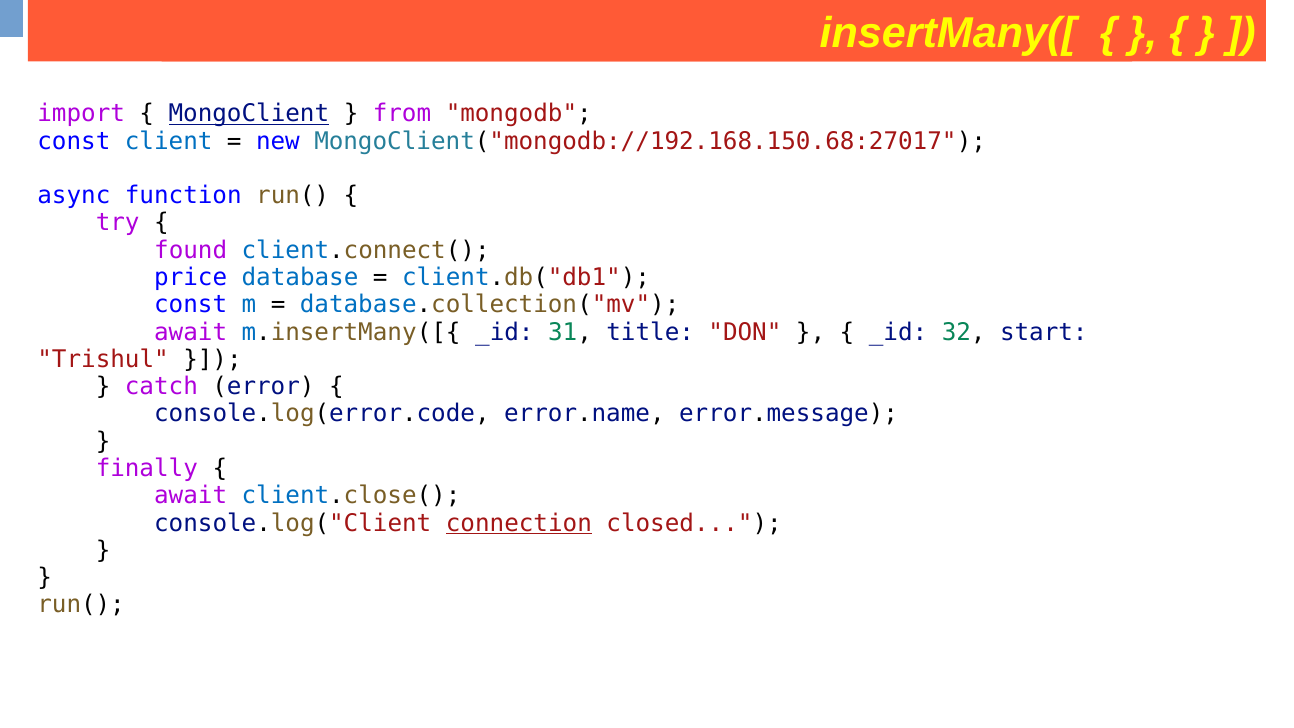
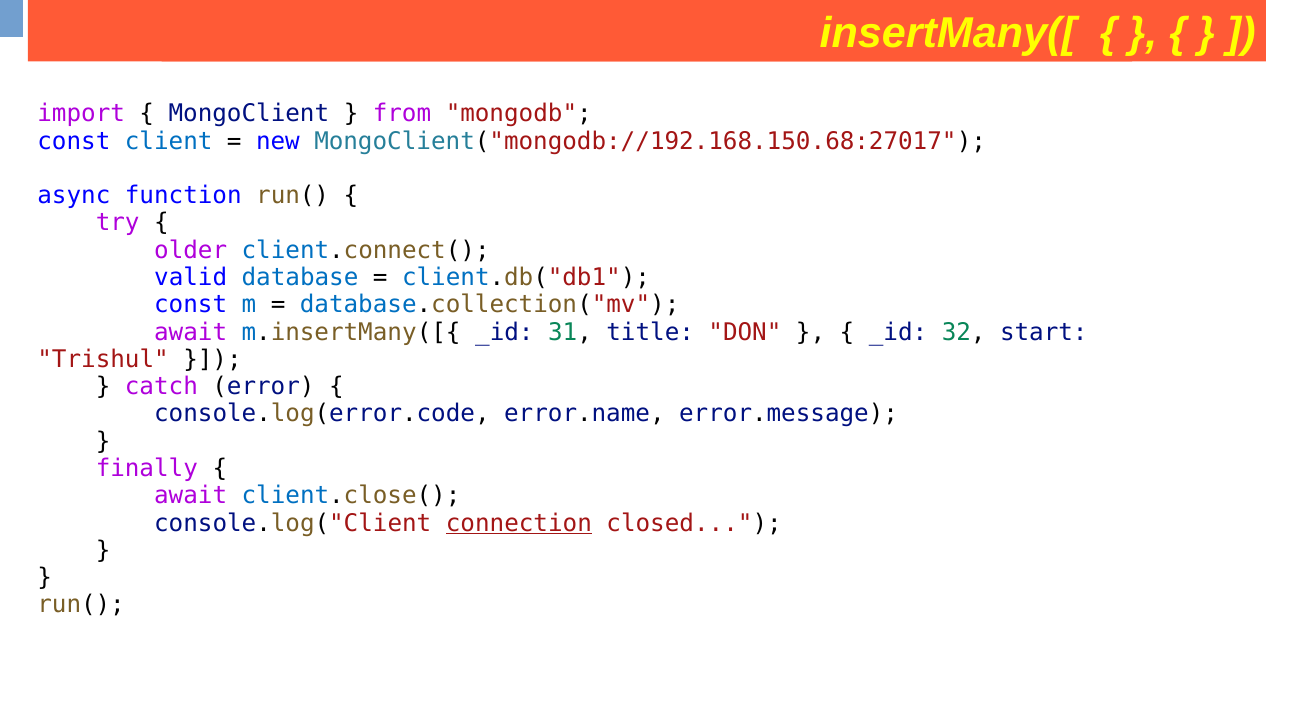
MongoClient underline: present -> none (249, 114)
found: found -> older (191, 250)
price: price -> valid (191, 277)
